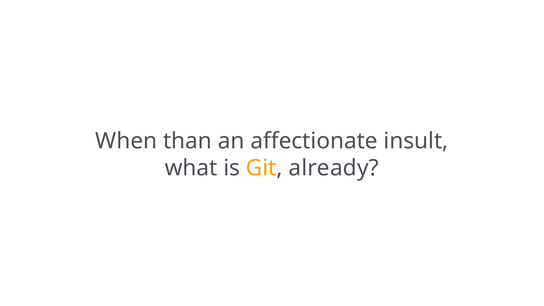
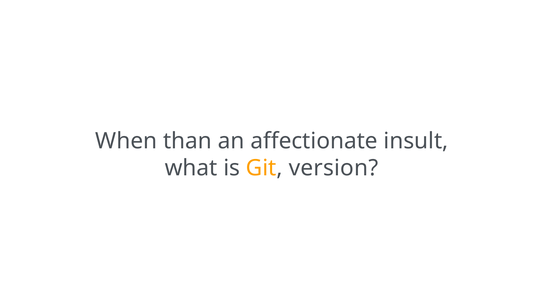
already: already -> version (334, 168)
